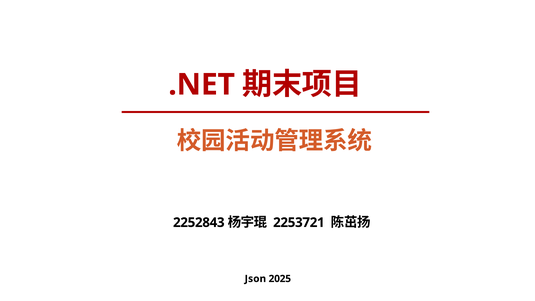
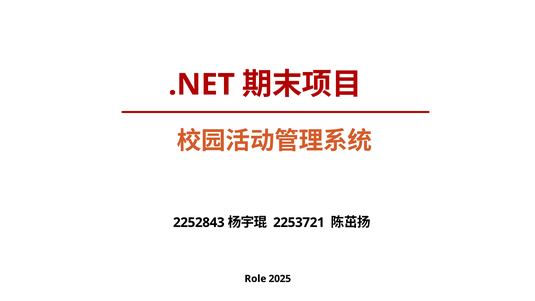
Json: Json -> Role (255, 279)
